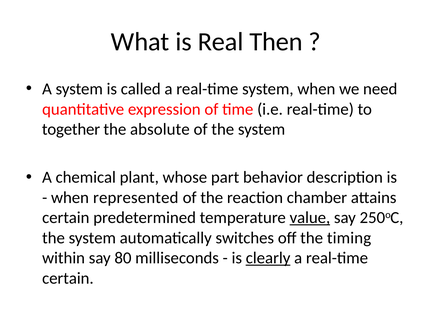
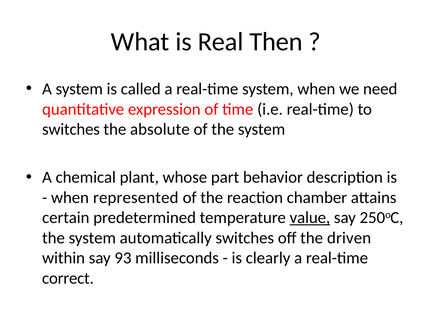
together: together -> switches (71, 129)
timing: timing -> driven (349, 238)
80: 80 -> 93 (123, 258)
clearly underline: present -> none (268, 258)
certain: certain -> correct (68, 278)
